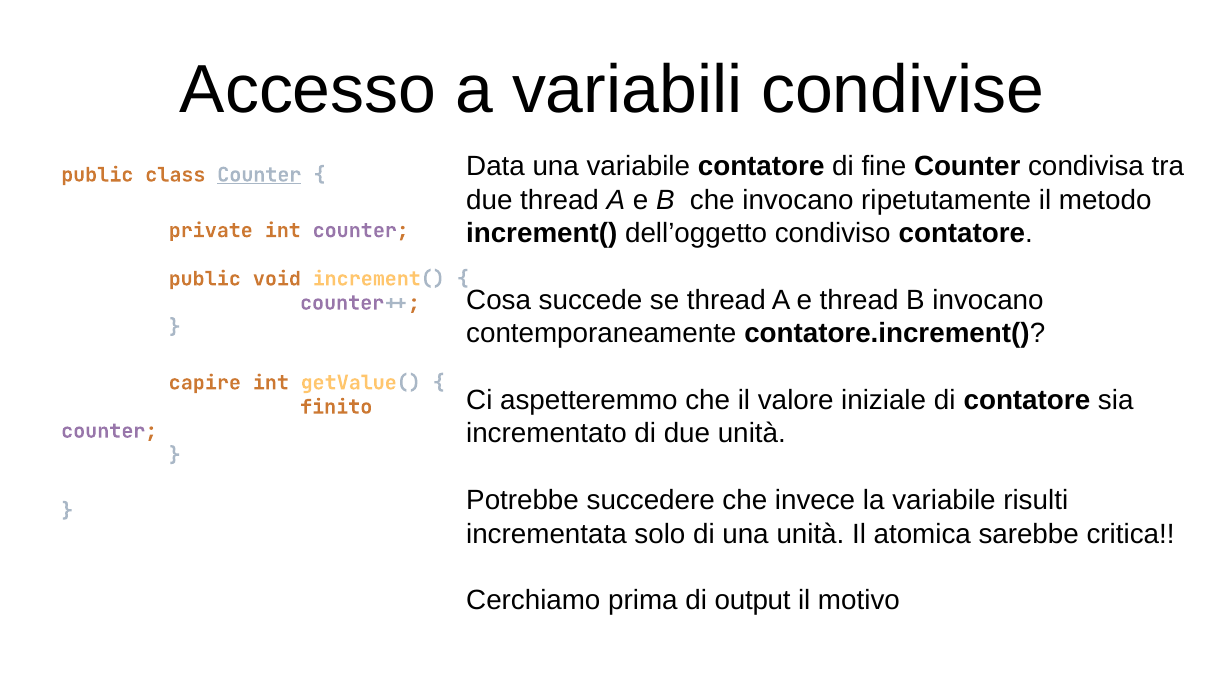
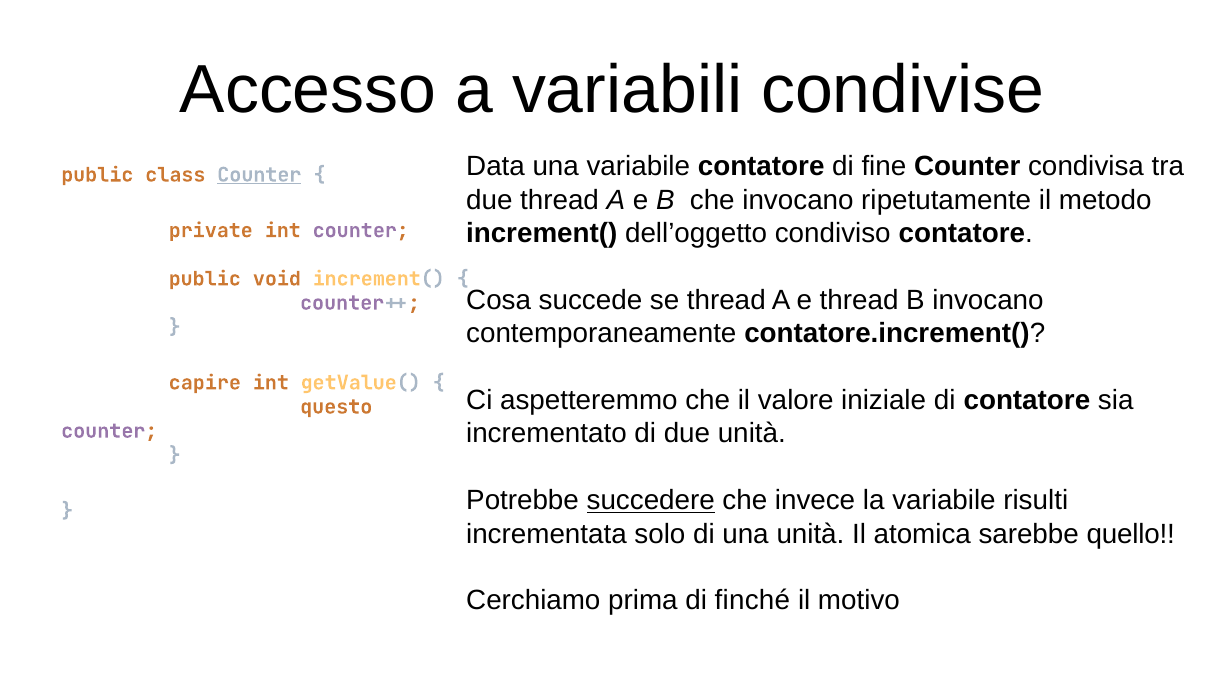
finito: finito -> questo (336, 407)
succedere underline: none -> present (651, 500)
critica: critica -> quello (1131, 534)
output: output -> finché (752, 600)
